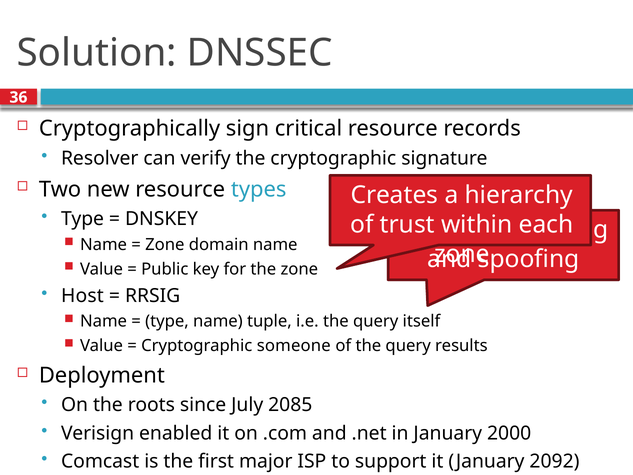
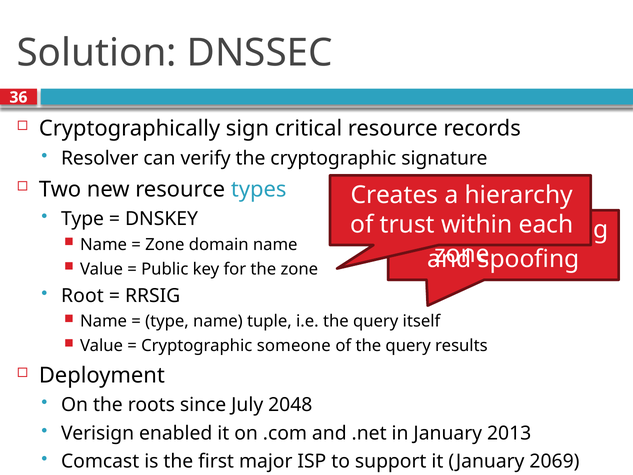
Host: Host -> Root (82, 295)
2085: 2085 -> 2048 (290, 405)
2000: 2000 -> 2013 (509, 433)
2092: 2092 -> 2069 (554, 461)
